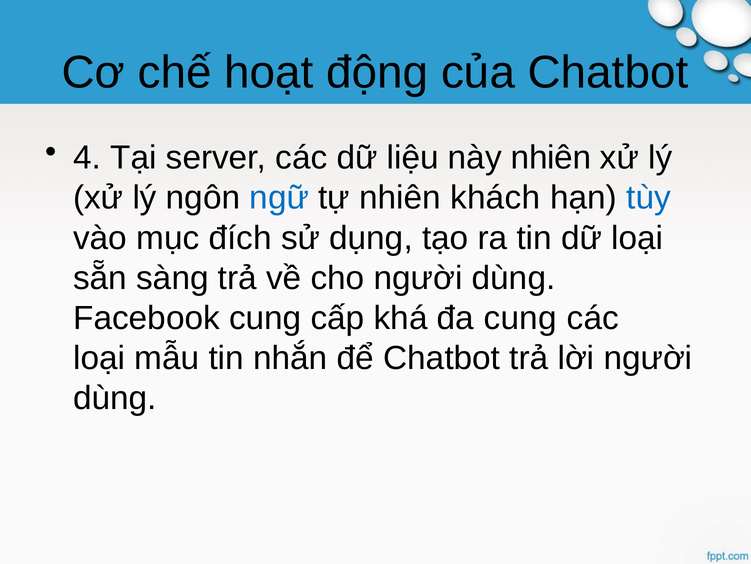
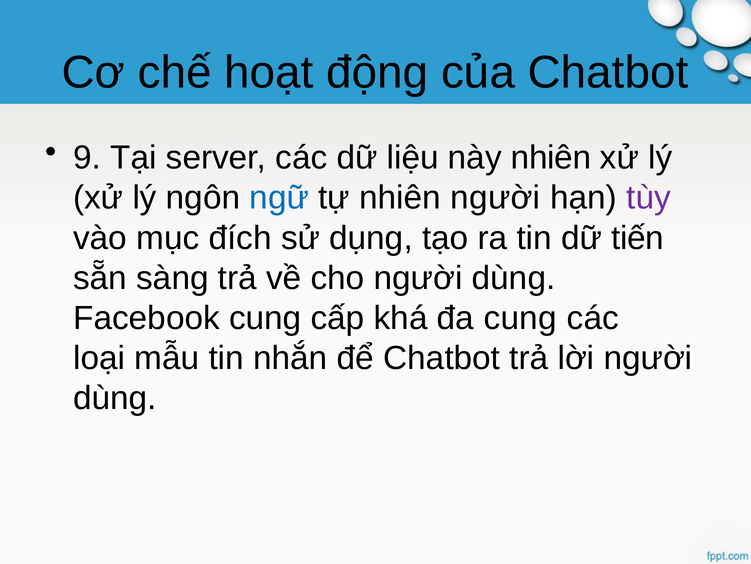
4: 4 -> 9 (87, 158)
nhiên khách: khách -> người (495, 198)
tùy colour: blue -> purple (649, 198)
dữ loại: loại -> tiến (638, 238)
